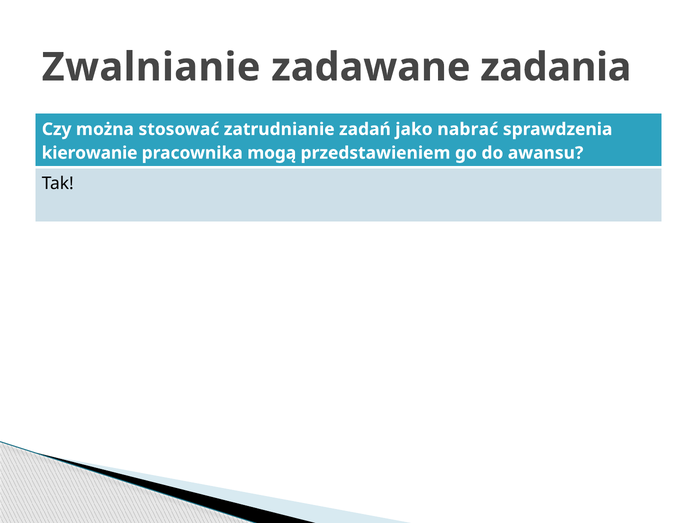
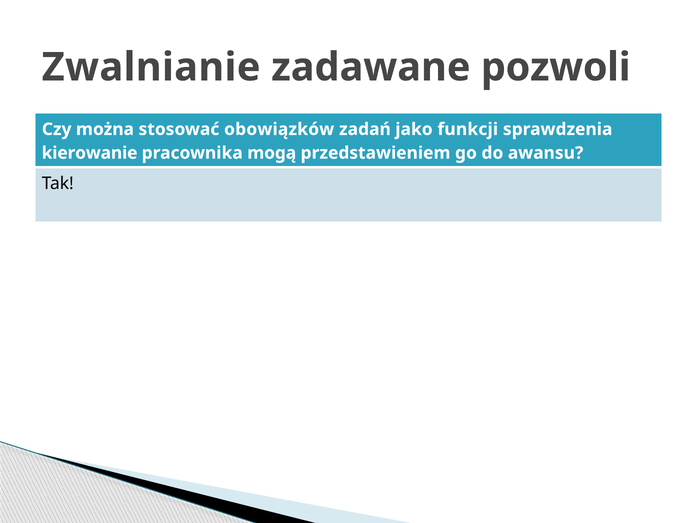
zadania: zadania -> pozwoli (556, 67)
zatrudnianie: zatrudnianie -> obowiązków (279, 129)
nabrać: nabrać -> funkcji (468, 129)
